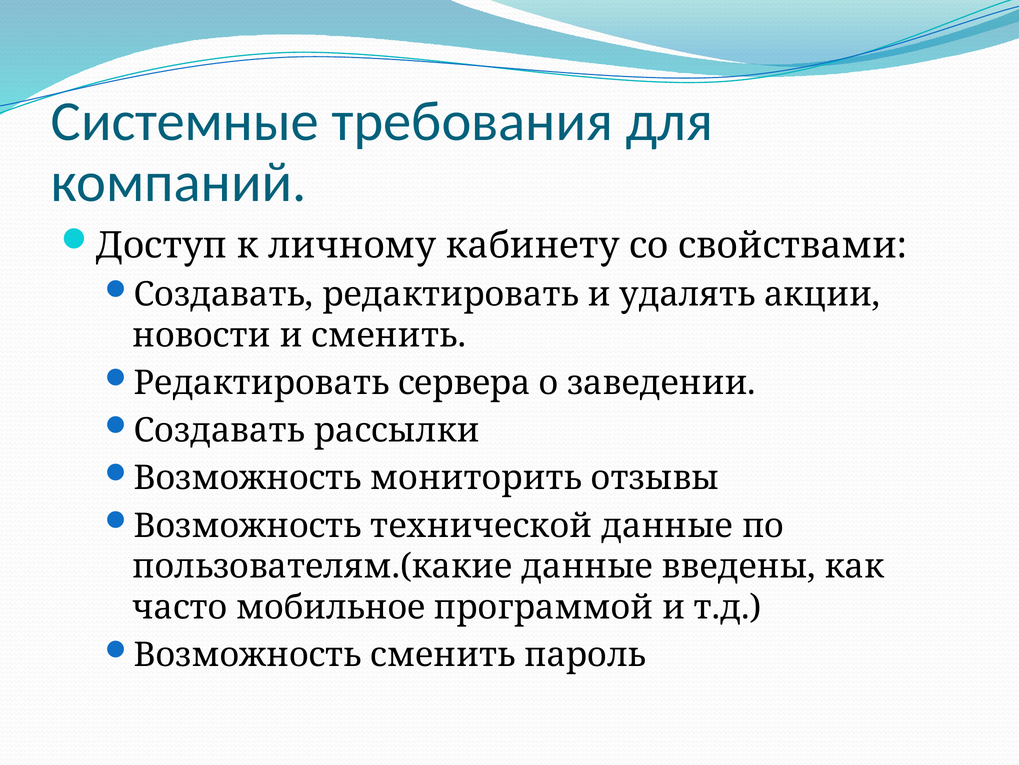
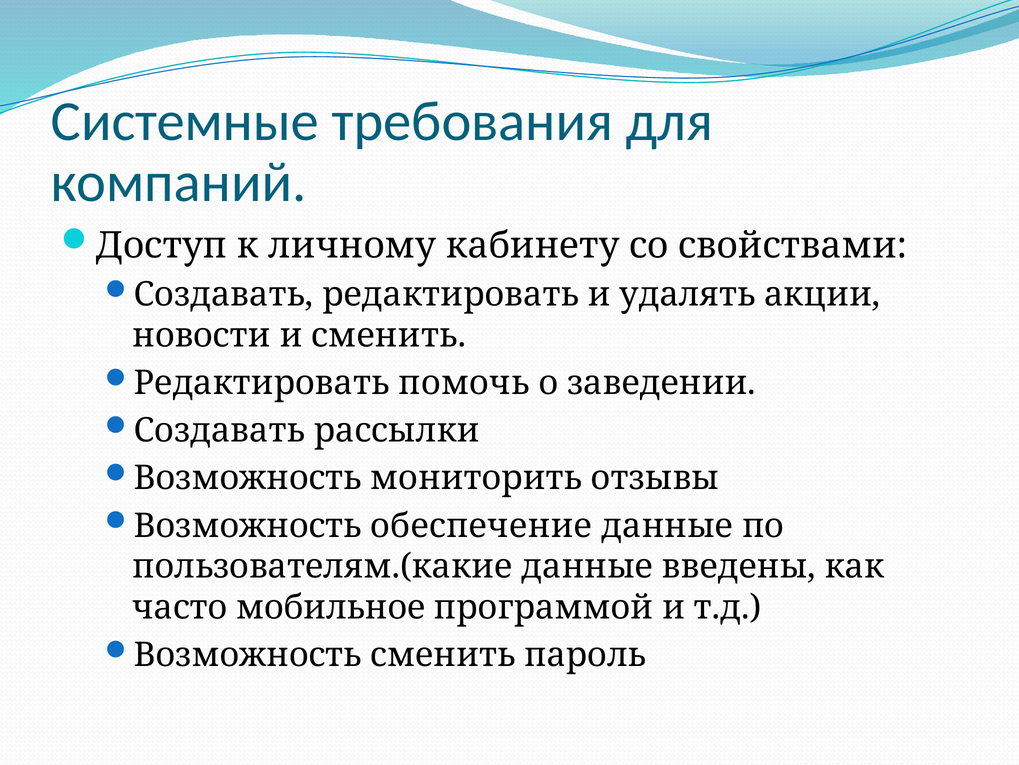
сервера: сервера -> помочь (464, 383)
технической: технической -> обеспечение (481, 525)
